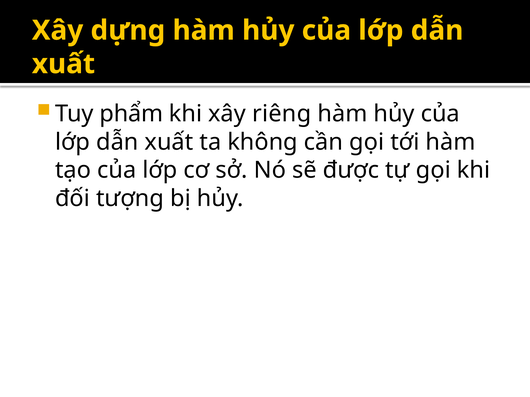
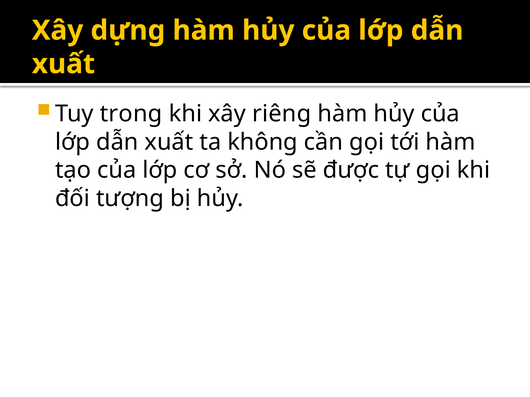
phẩm: phẩm -> trong (131, 114)
